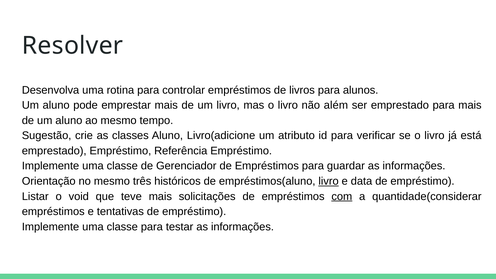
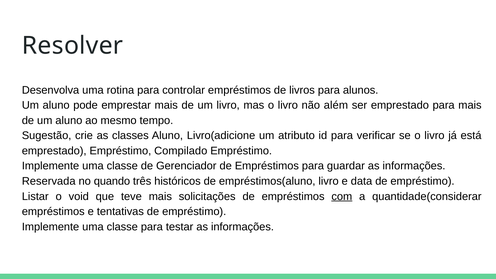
Referência: Referência -> Compilado (181, 151)
Orientação: Orientação -> Reservada (49, 181)
no mesmo: mesmo -> quando (112, 181)
livro underline: present -> none (329, 181)
